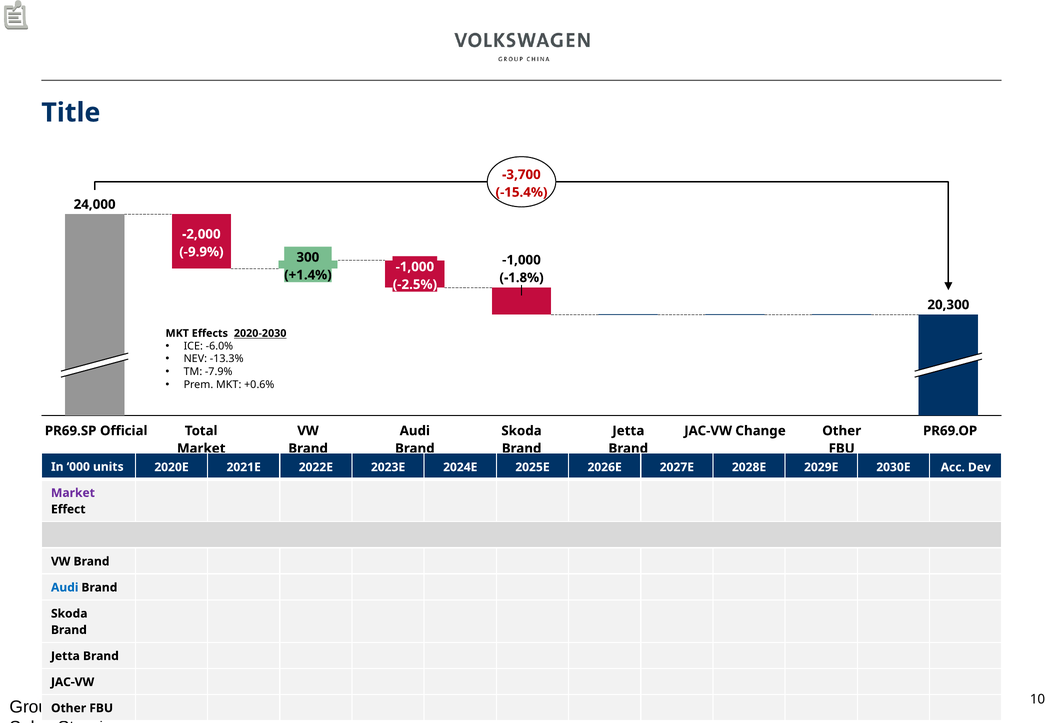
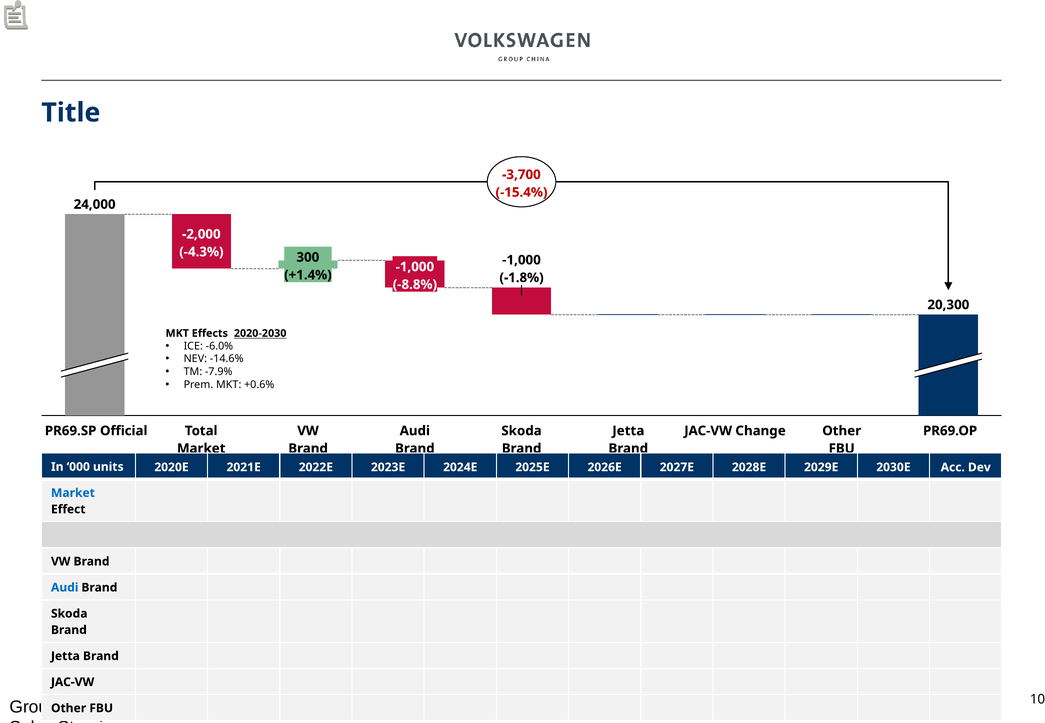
-9.9%: -9.9% -> -4.3% (201, 252)
-2.5%: -2.5% -> -8.8% (415, 285)
-13.3%: -13.3% -> -14.6% (227, 359)
Market colour: purple -> blue (73, 493)
